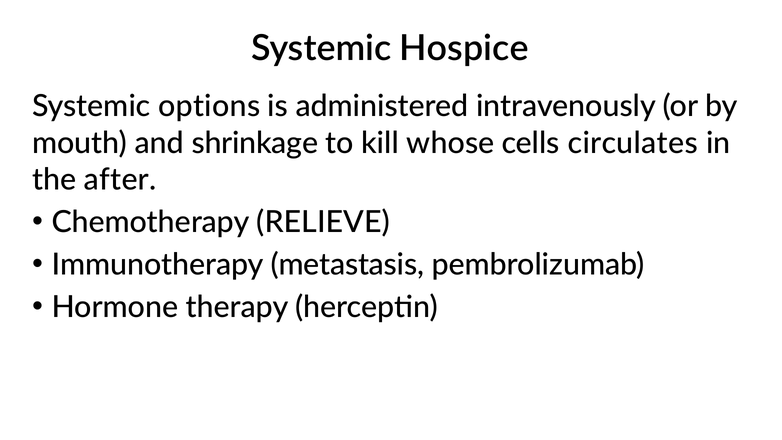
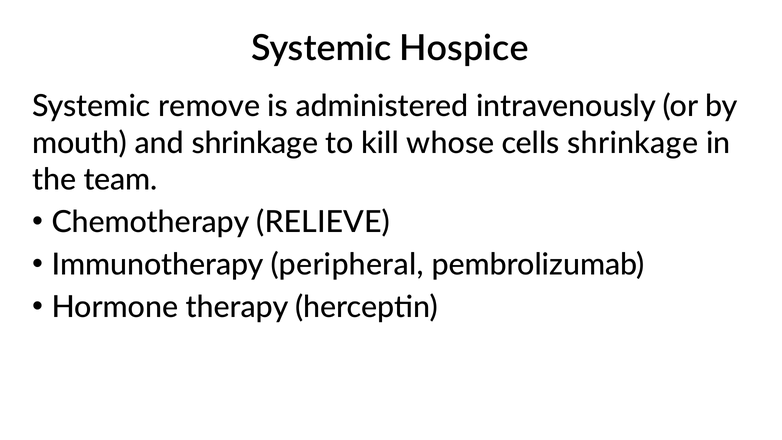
options: options -> remove (209, 106)
cells circulates: circulates -> shrinkage (633, 143)
after: after -> team (120, 179)
metastasis: metastasis -> peripheral (347, 265)
